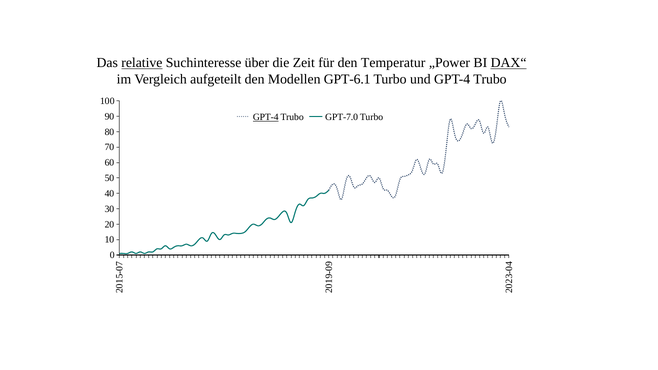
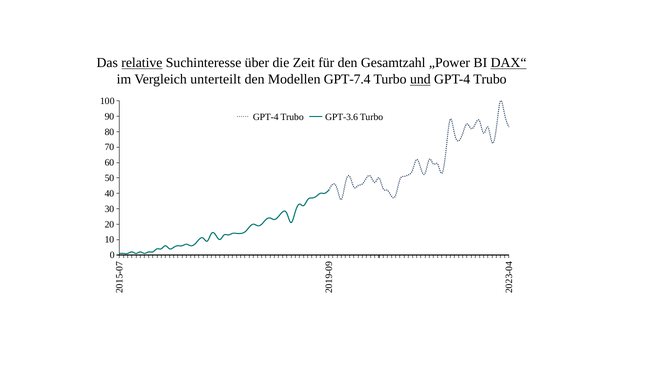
Temperatur: Temperatur -> Gesamtzahl (393, 63)
aufgeteilt: aufgeteilt -> unterteilt (216, 79)
GPT-6.1: GPT-6.1 -> GPT-7.4 (347, 79)
und underline: none -> present (420, 79)
GPT-4 underline: present -> none (266, 117)
GPT-7.0: GPT-7.0 -> GPT-3.6 (342, 117)
